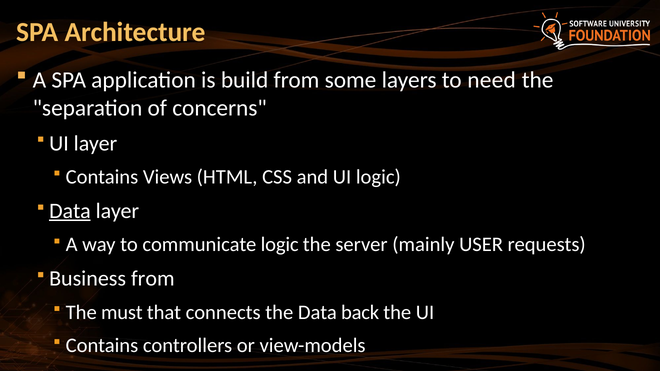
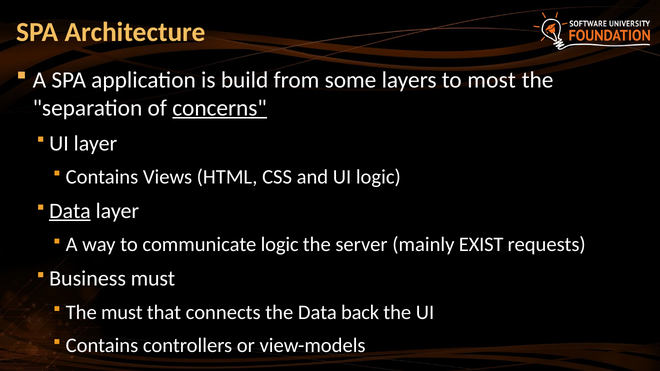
need: need -> most (492, 80)
concerns underline: none -> present (220, 108)
USER: USER -> EXIST (481, 245)
Business from: from -> must (153, 279)
